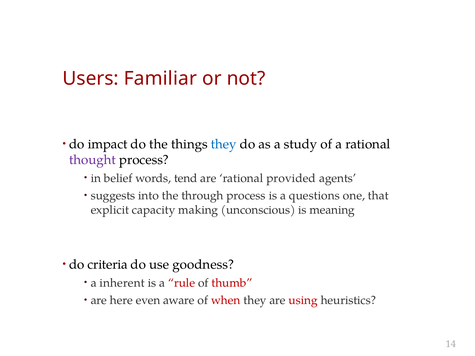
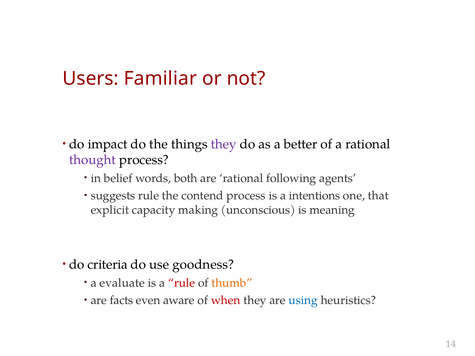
they colour: blue -> purple (224, 144)
study: study -> better (301, 144)
tend: tend -> both (186, 178)
provided: provided -> following (291, 178)
suggests into: into -> rule (149, 196)
through: through -> contend (203, 196)
questions: questions -> intentions (315, 196)
inherent: inherent -> evaluate (122, 283)
thumb colour: red -> orange (232, 283)
here: here -> facts (121, 301)
using colour: red -> blue (303, 301)
